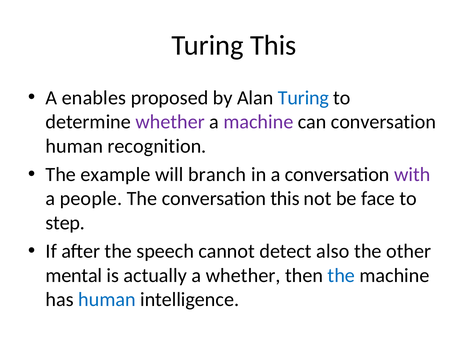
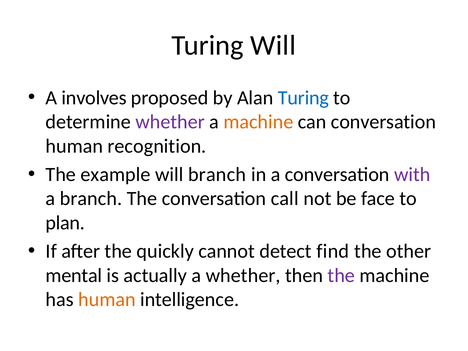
Turing This: This -> Will (273, 45)
enables: enables -> involves (94, 98)
machine colour: purple -> orange (258, 122)
a people: people -> branch (91, 199)
conversation this: this -> call (285, 199)
step: step -> plan (65, 223)
speech: speech -> quickly (165, 251)
also: also -> find (333, 251)
the colour: blue -> purple (341, 275)
human colour: blue -> orange (107, 300)
